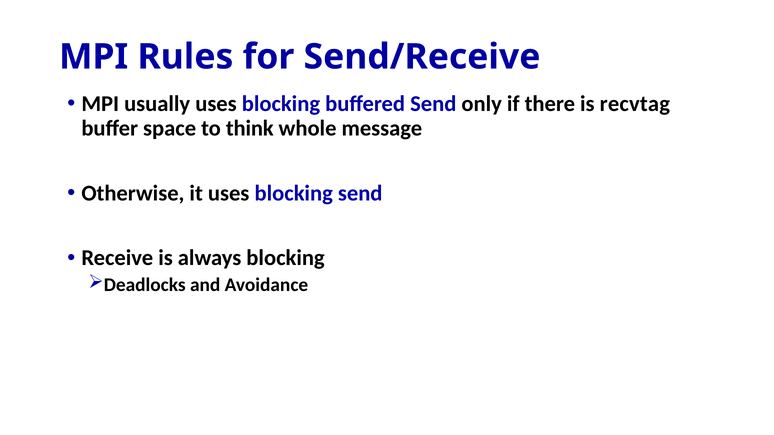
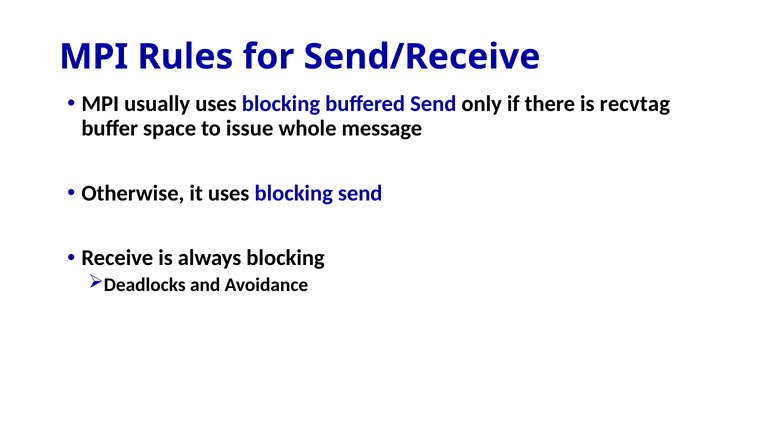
think: think -> issue (250, 128)
